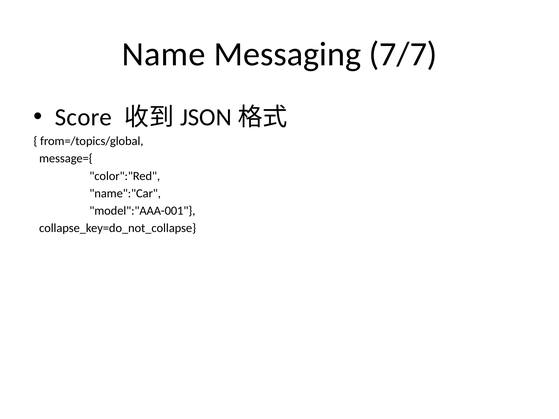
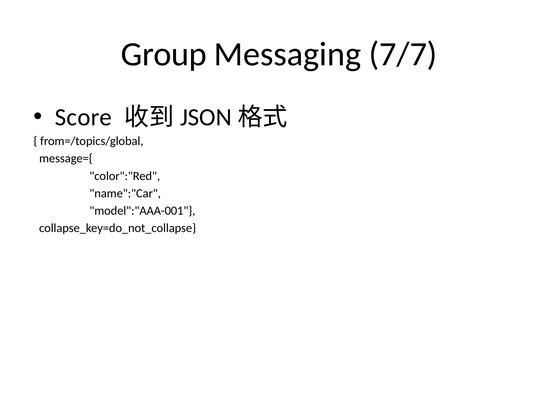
Name: Name -> Group (164, 54)
